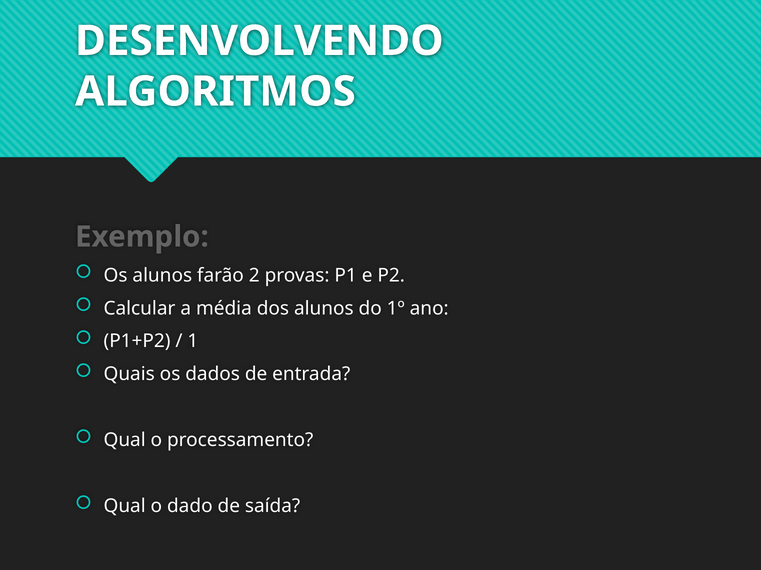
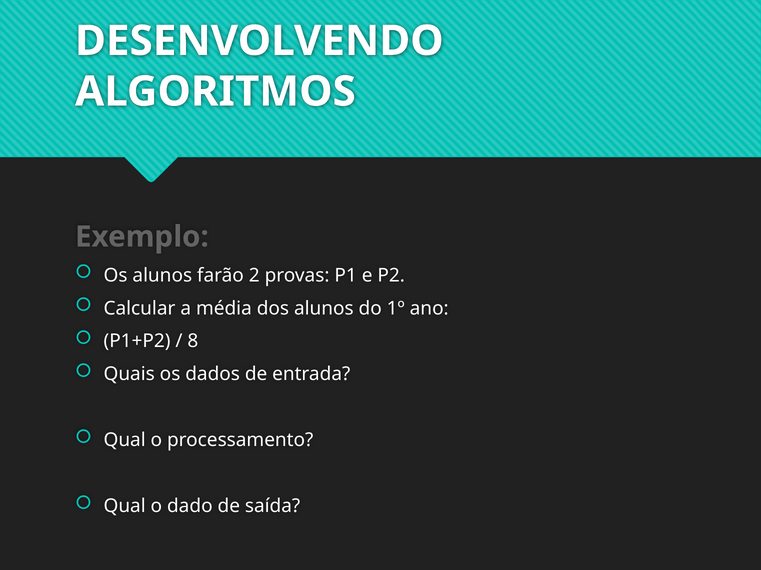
1: 1 -> 8 (193, 342)
